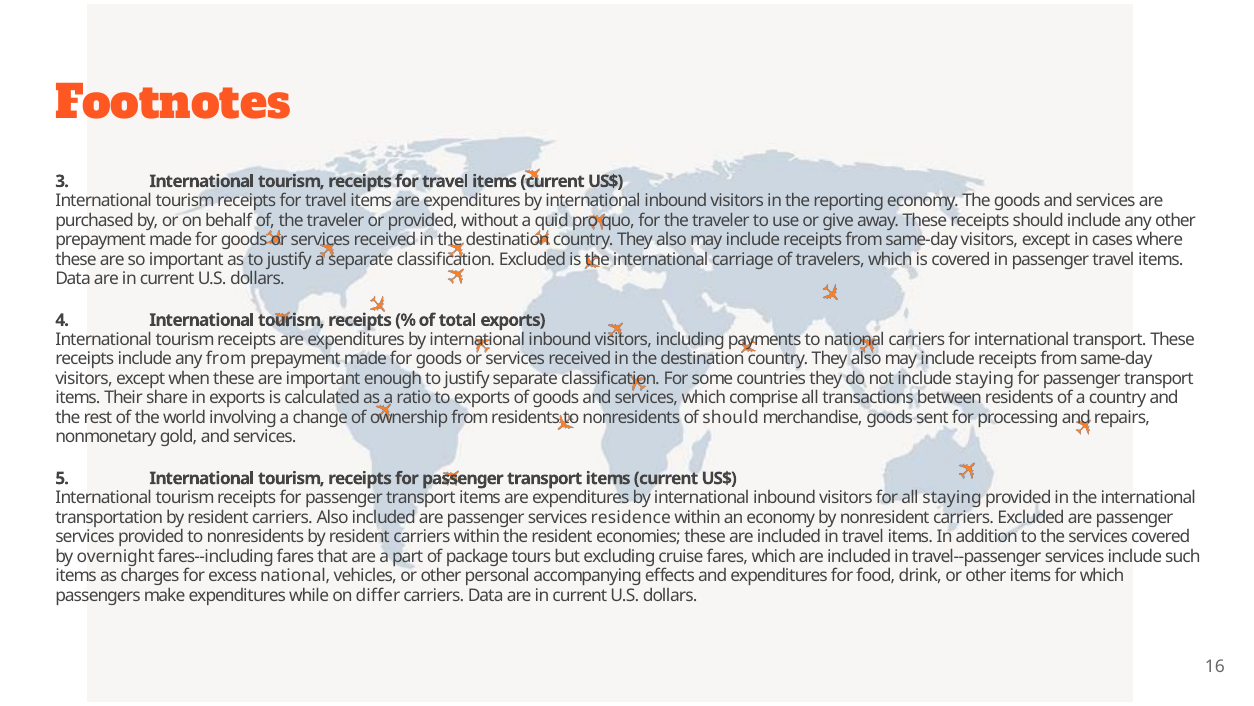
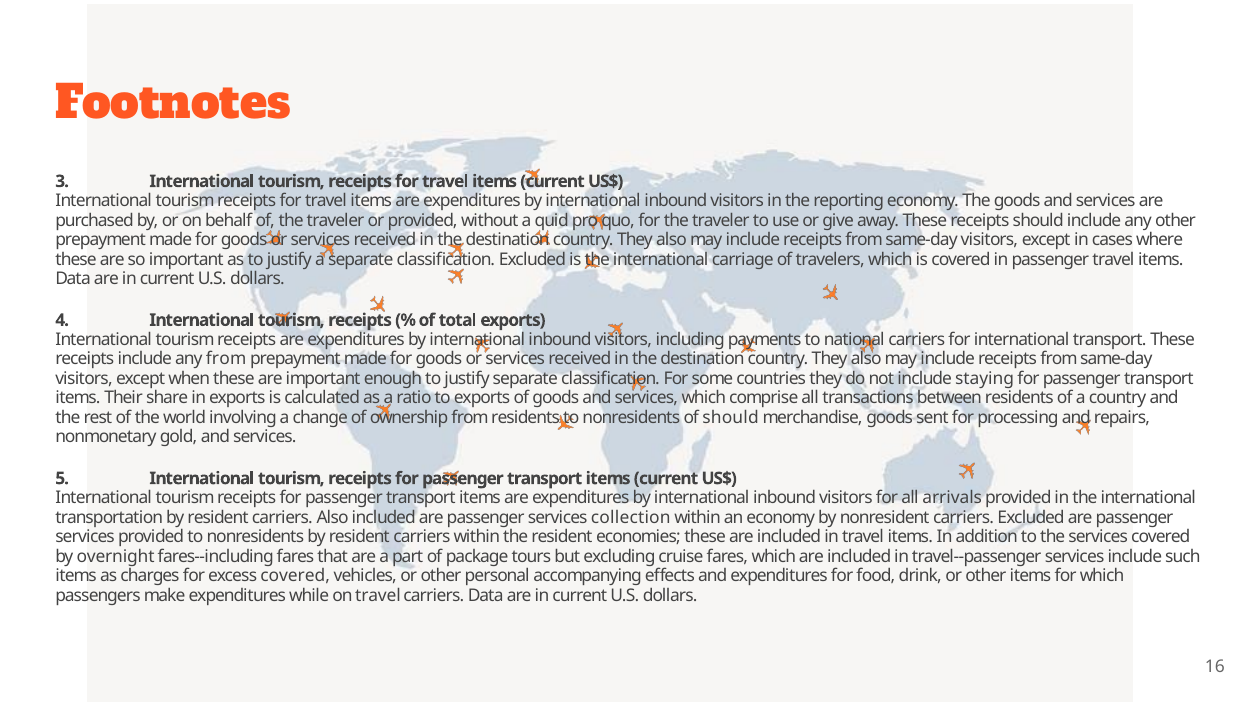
all staying: staying -> arrivals (952, 498)
residence: residence -> collection (631, 517)
excess national: national -> covered (295, 576)
on differ: differ -> travel (378, 595)
